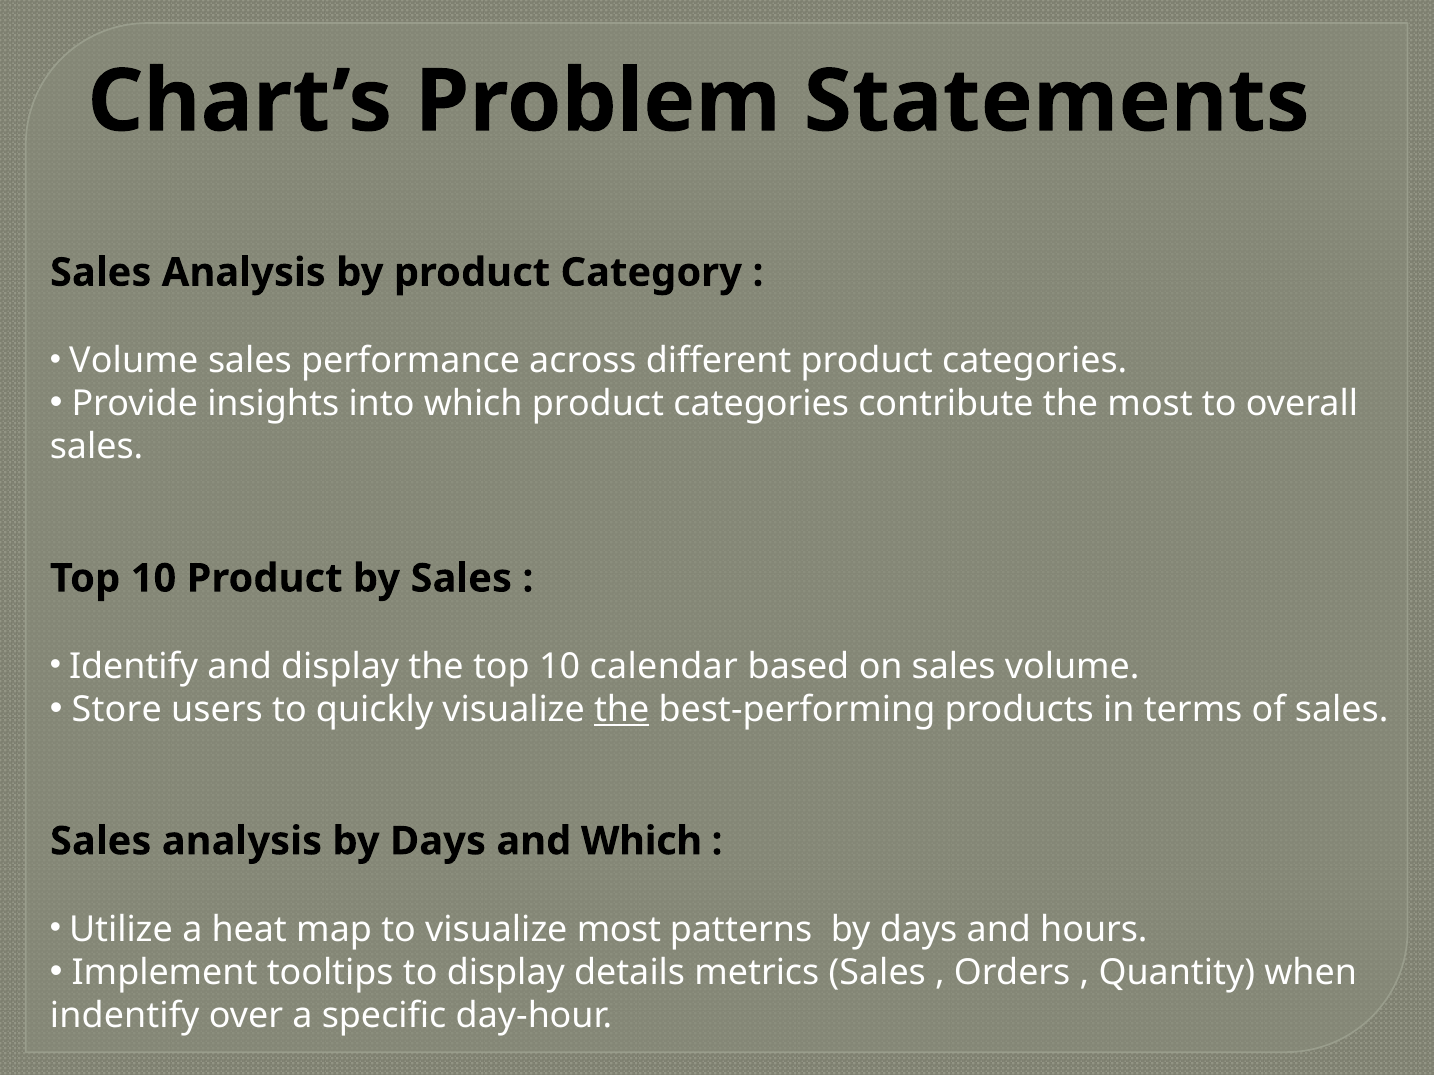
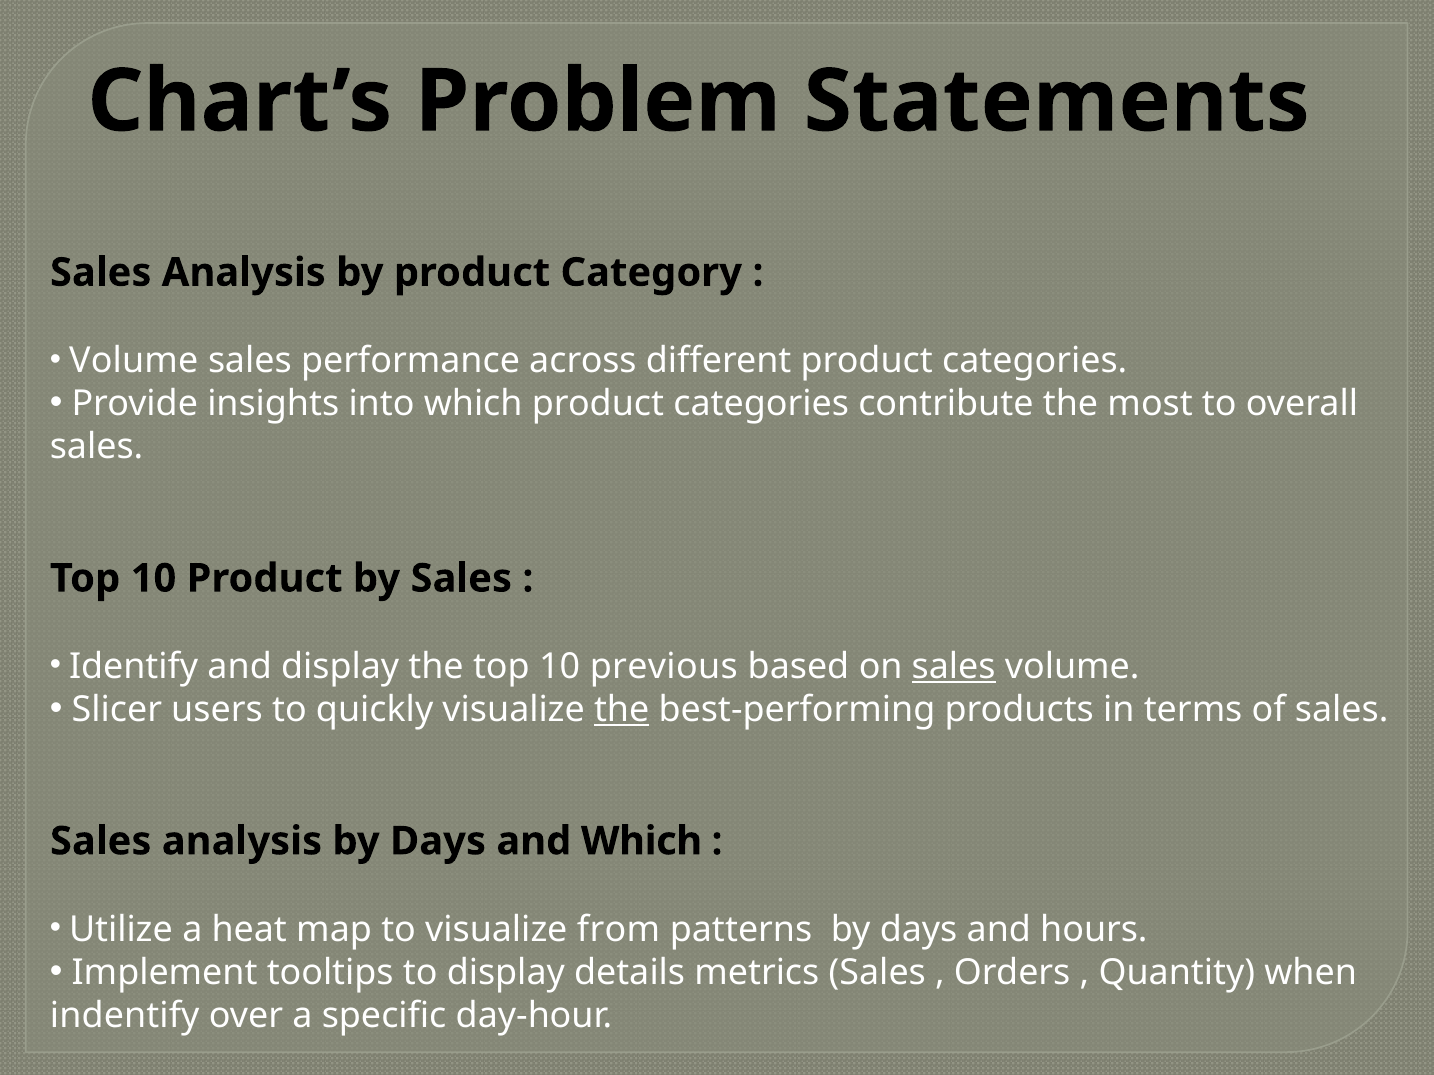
calendar: calendar -> previous (664, 667)
sales underline: none -> present (954, 667)
Store: Store -> Slicer (117, 710)
visualize most: most -> from (619, 930)
